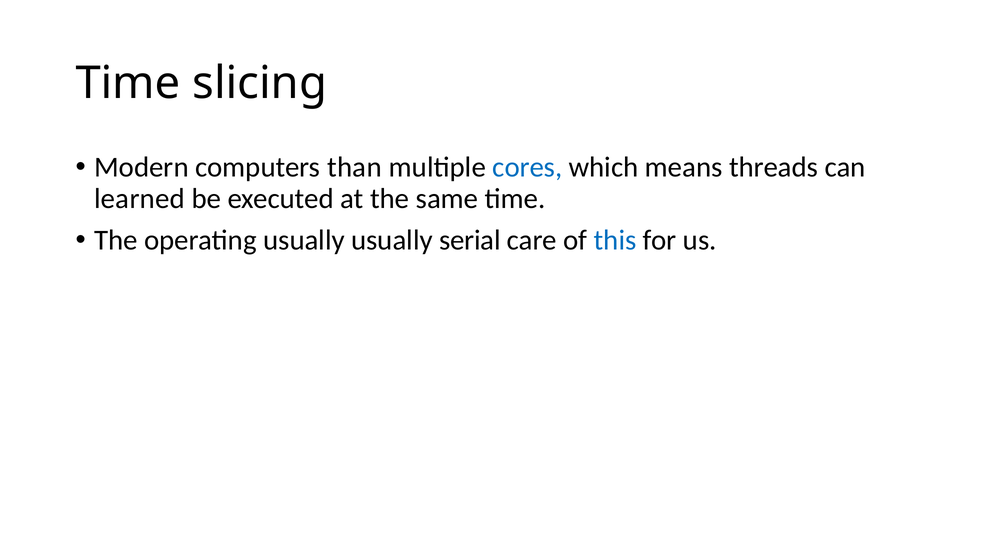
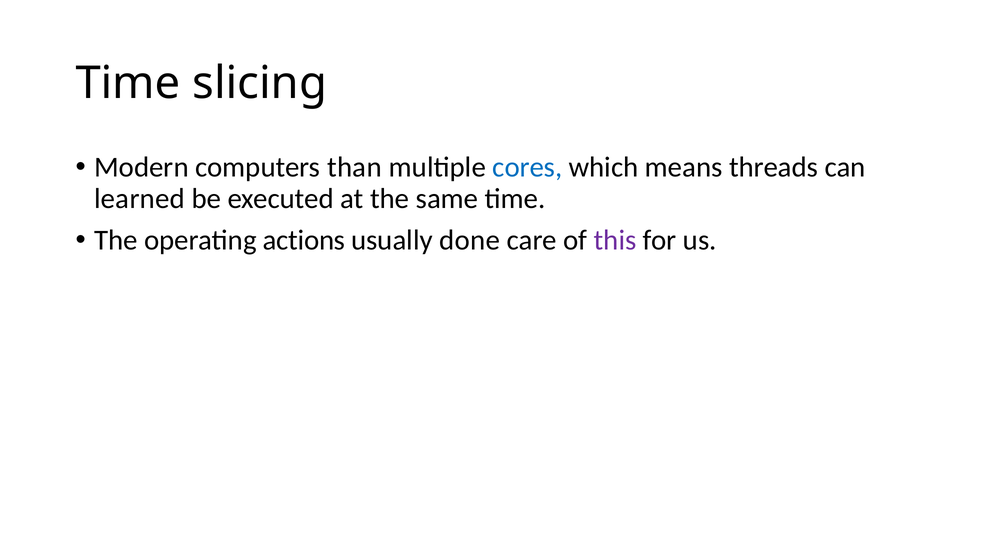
operating usually: usually -> actions (304, 240)
serial: serial -> done (470, 240)
this colour: blue -> purple (615, 240)
